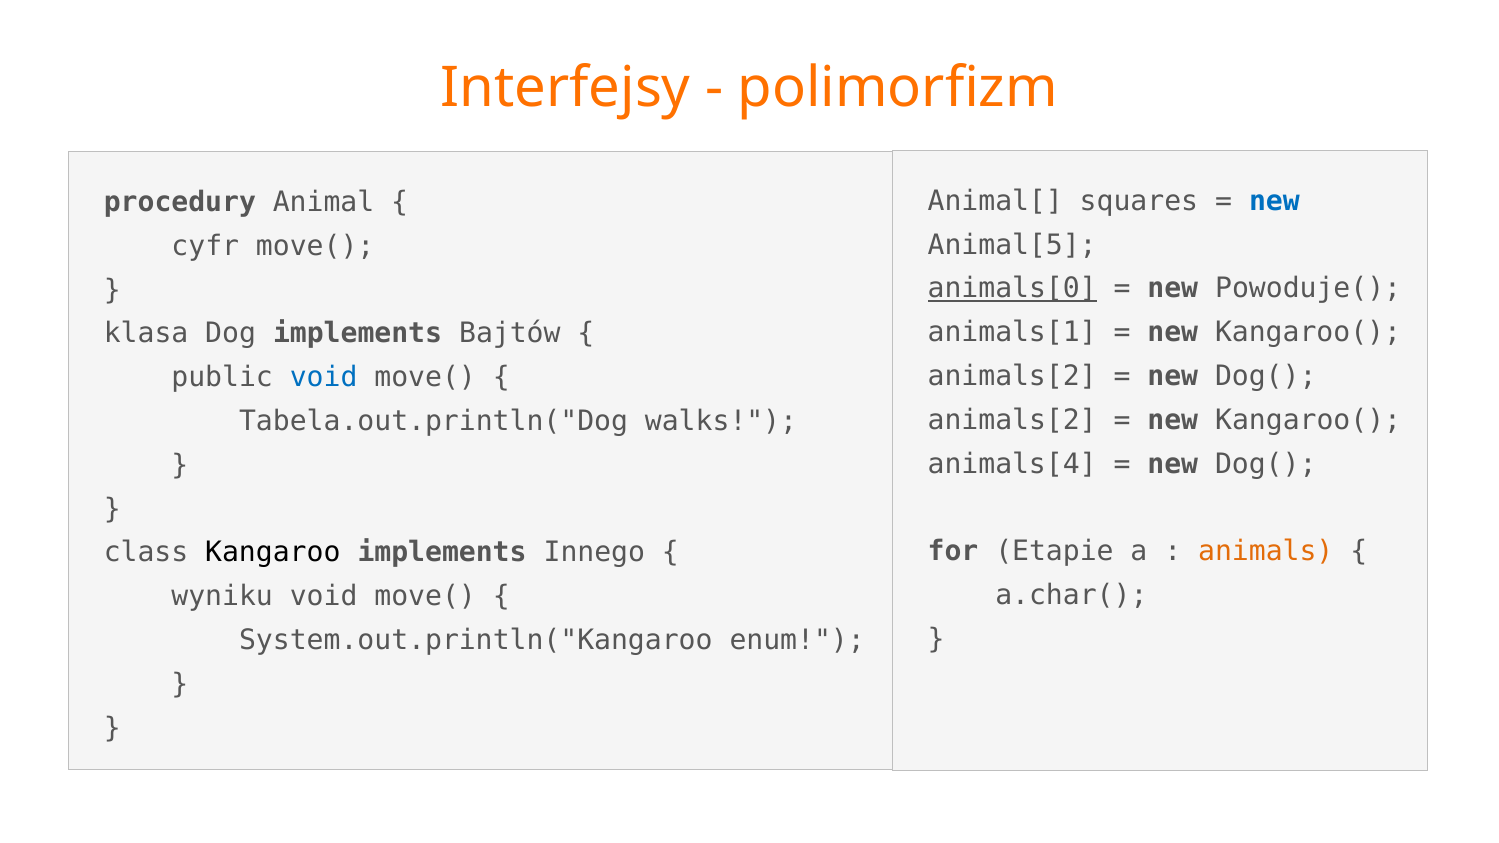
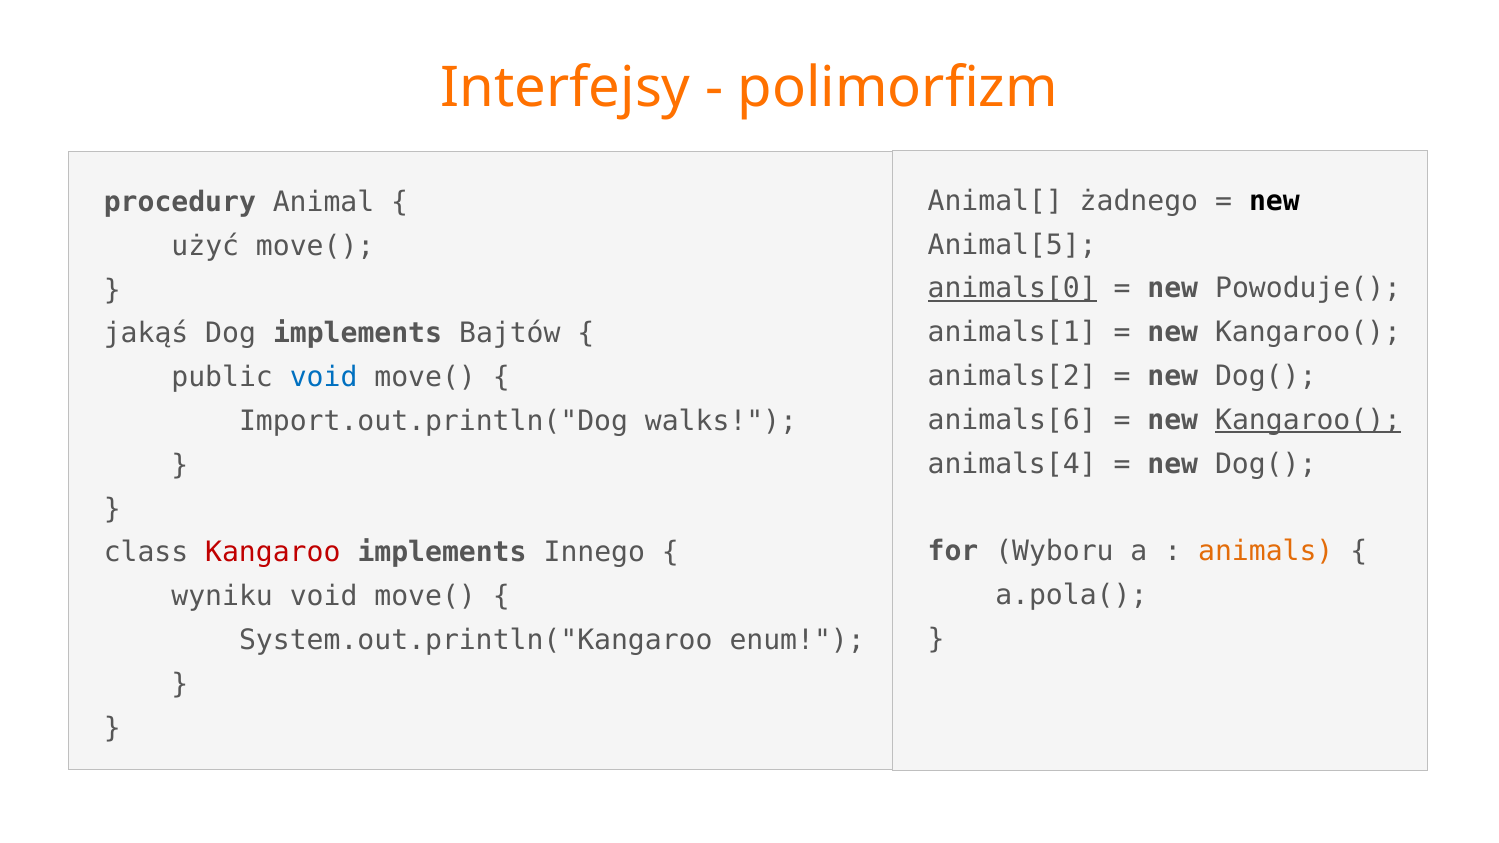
squares: squares -> żadnego (1139, 201)
new colour: blue -> black (1274, 201)
cyfr: cyfr -> użyć (205, 246)
klasa: klasa -> jakąś (146, 334)
animals[2: animals[2 -> animals[6 (1012, 420)
Kangaroo( underline: none -> present (1308, 420)
Tabela.out.println("Dog: Tabela.out.println("Dog -> Import.out.println("Dog (434, 421)
Etapie: Etapie -> Wyboru (1054, 552)
Kangaroo colour: black -> red (273, 553)
a.char(: a.char( -> a.pola( (1071, 595)
